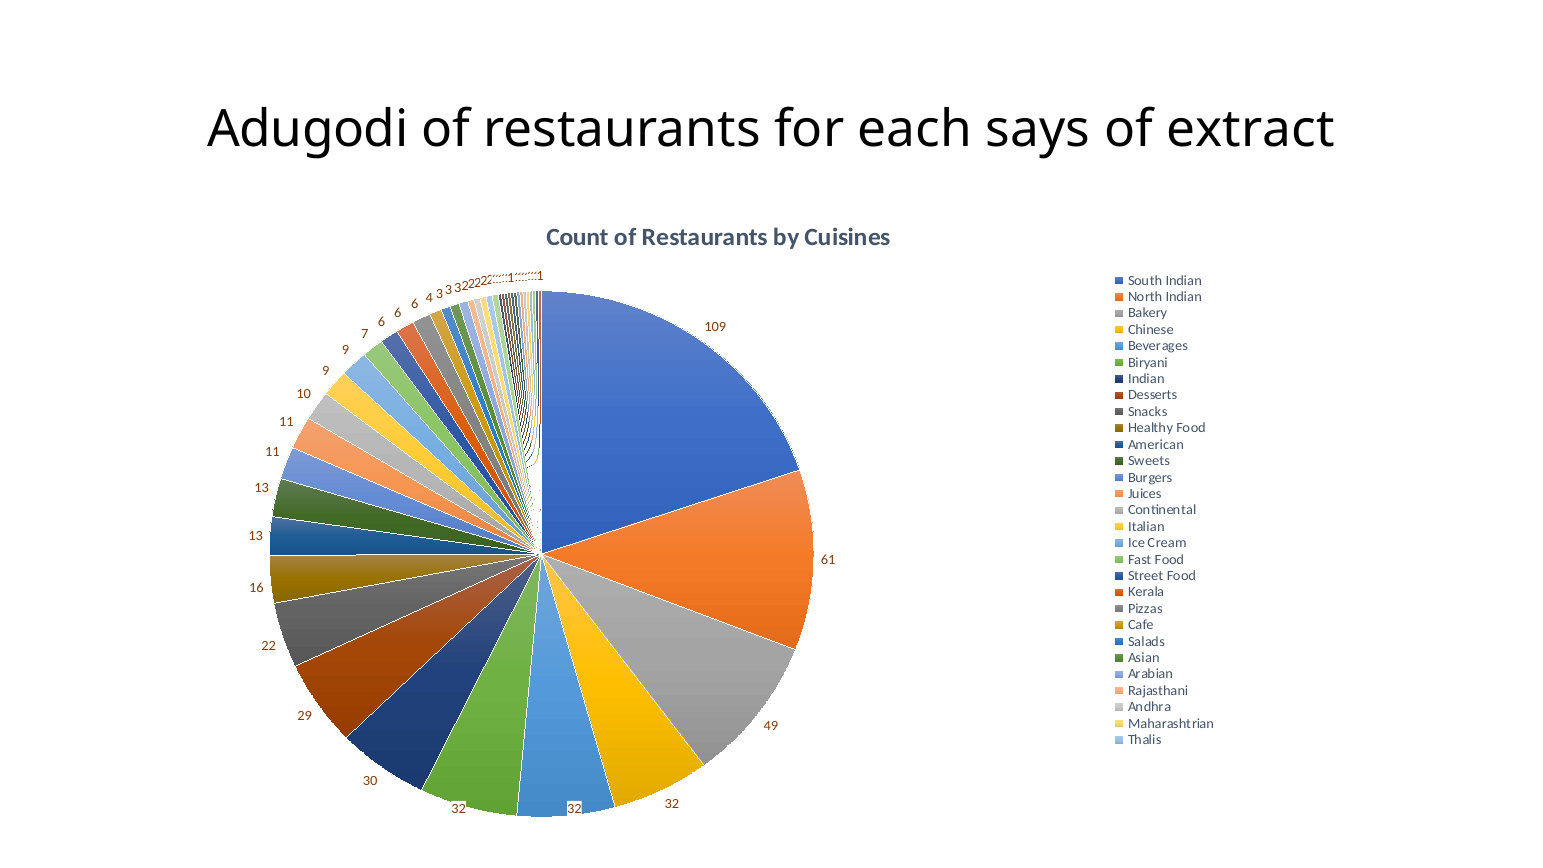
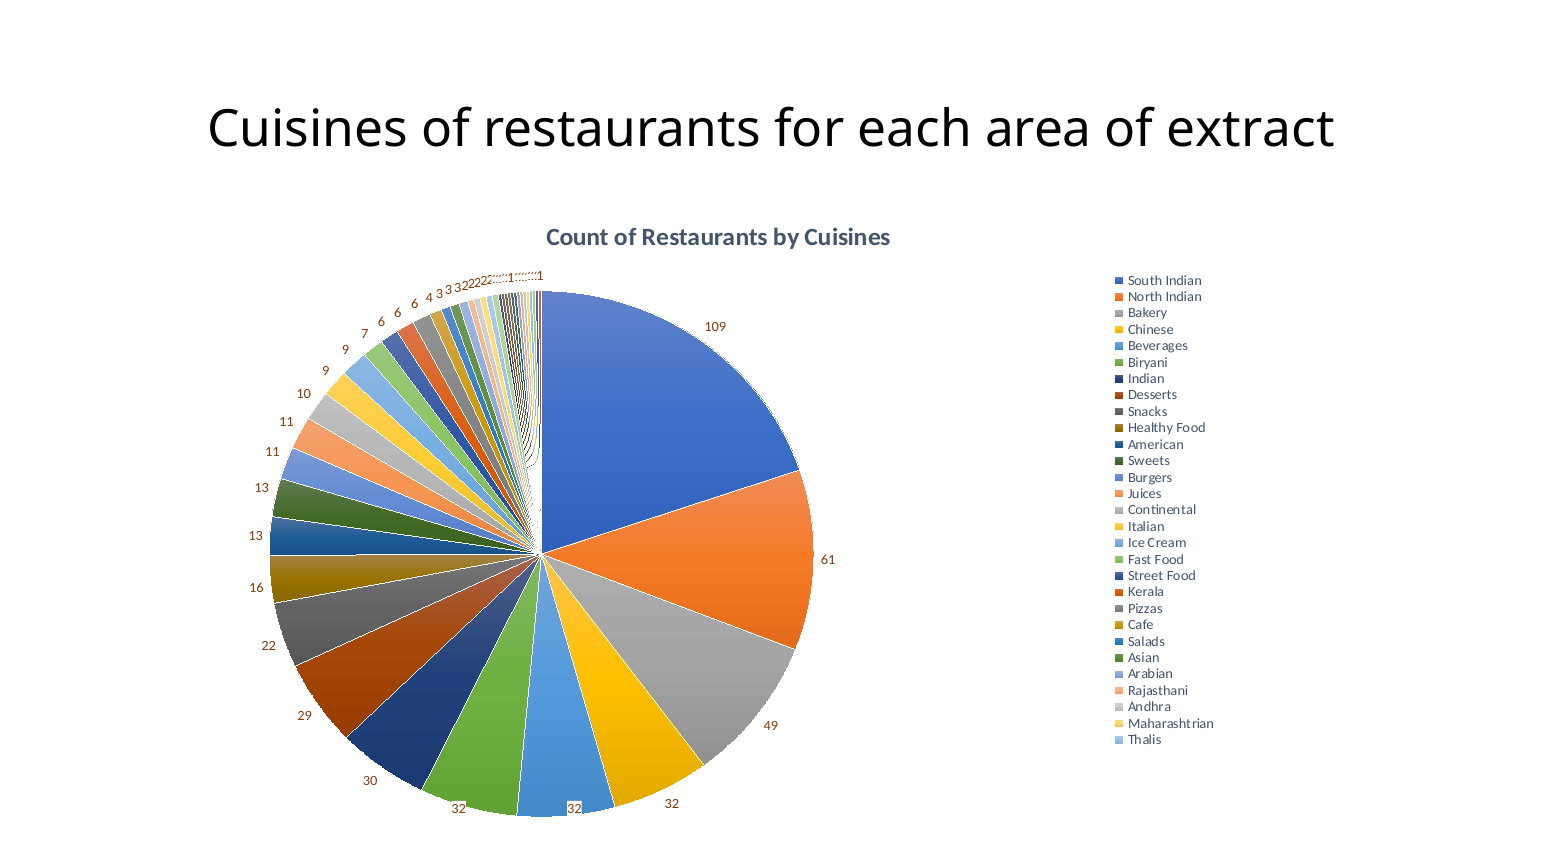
Adugodi: Adugodi -> Cuisines (308, 130)
says: says -> area (1038, 130)
